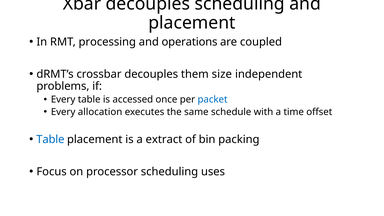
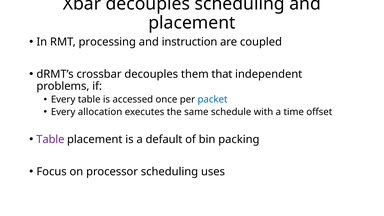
operations: operations -> instruction (190, 42)
size: size -> that (222, 74)
Table colour: blue -> purple (50, 139)
extract: extract -> default (164, 139)
